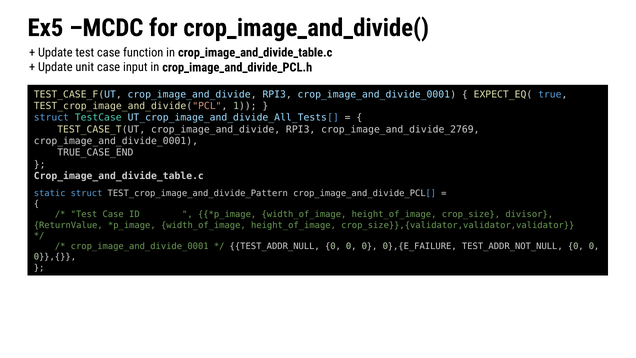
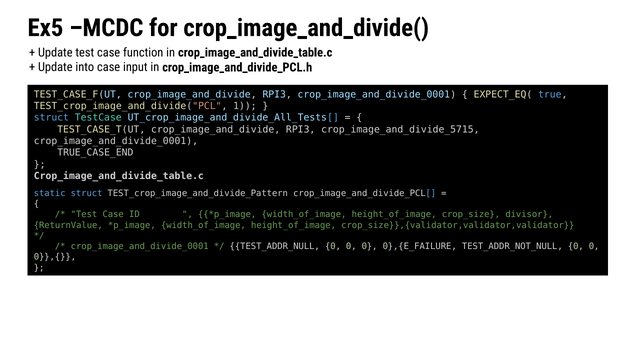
unit: unit -> into (85, 67)
crop_image_and_divide_2769: crop_image_and_divide_2769 -> crop_image_and_divide_5715 (400, 129)
